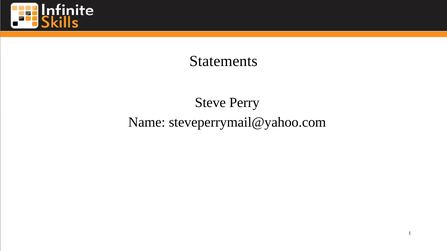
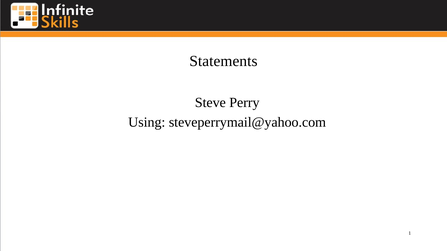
Name: Name -> Using (147, 122)
